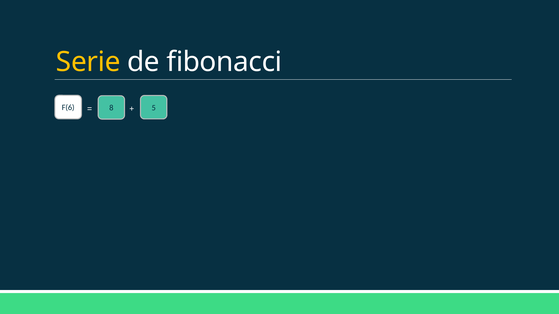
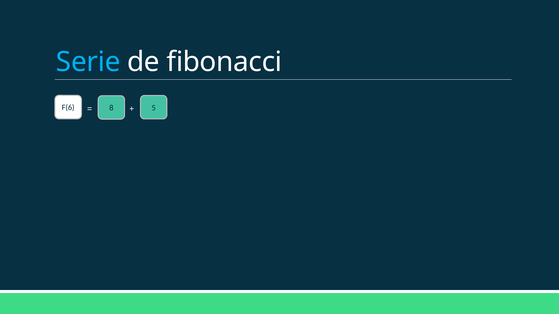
Serie colour: yellow -> light blue (88, 62)
